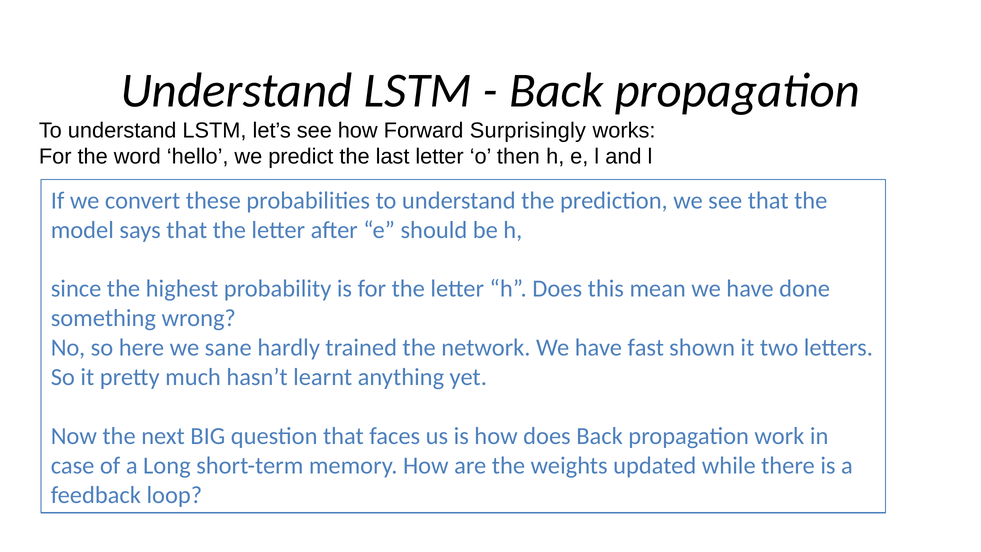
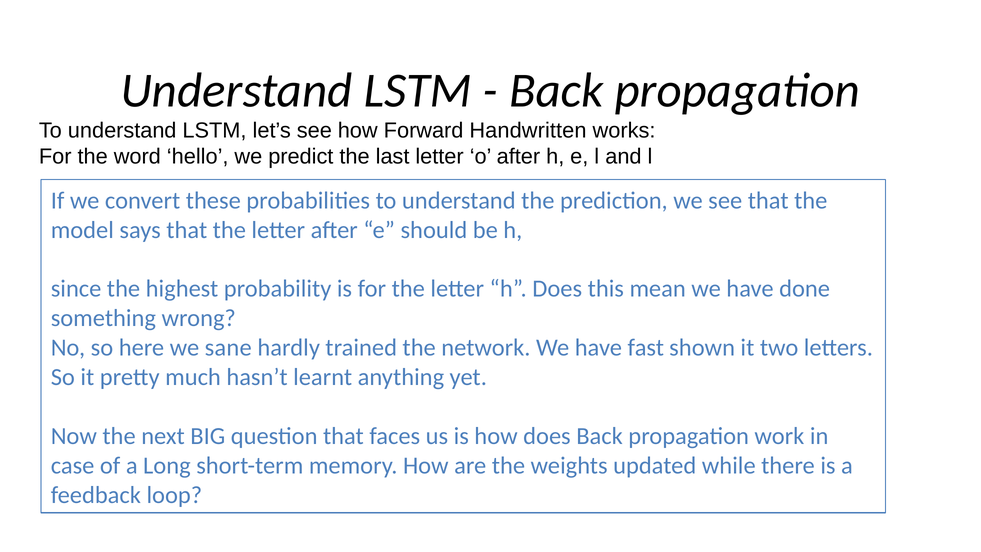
Surprisingly: Surprisingly -> Handwritten (528, 131)
o then: then -> after (518, 157)
